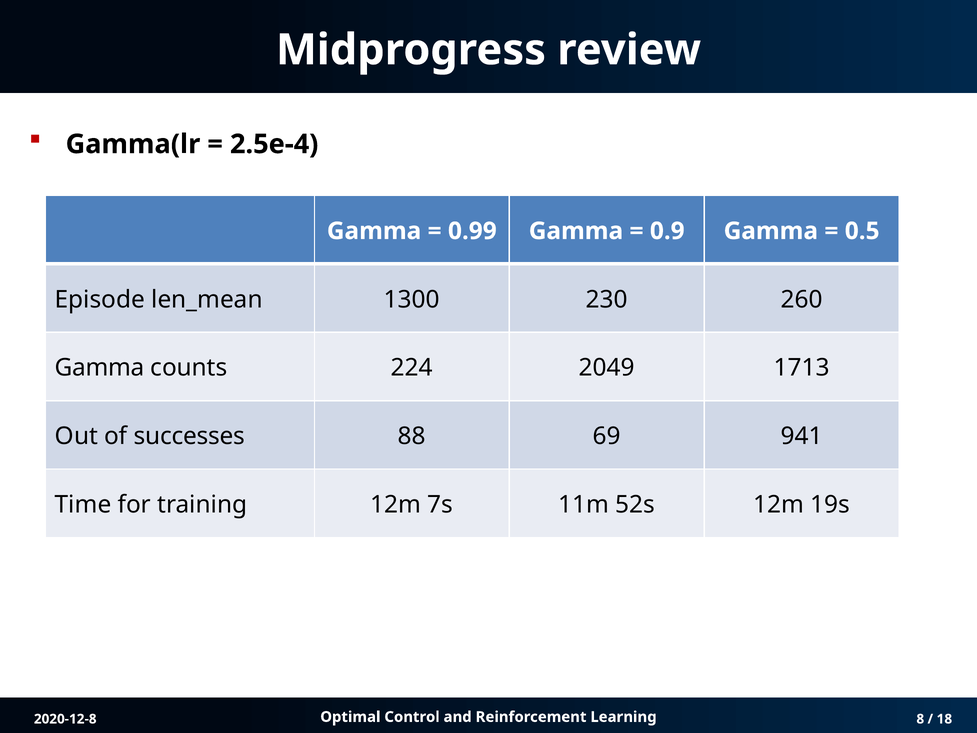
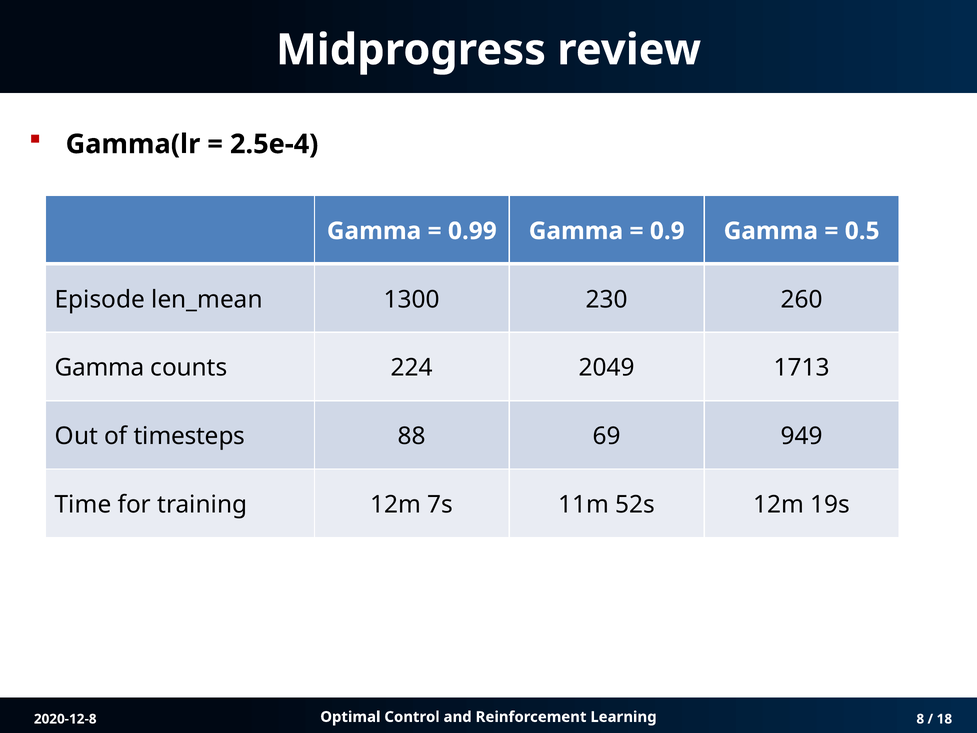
successes: successes -> timesteps (189, 436)
941: 941 -> 949 (802, 436)
